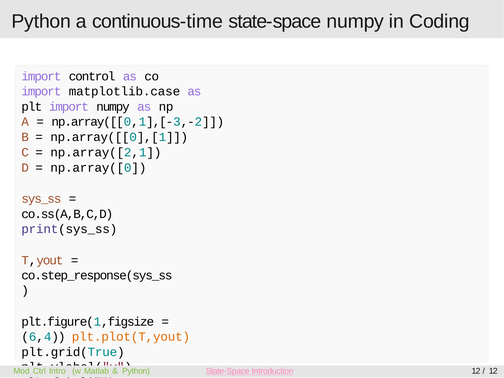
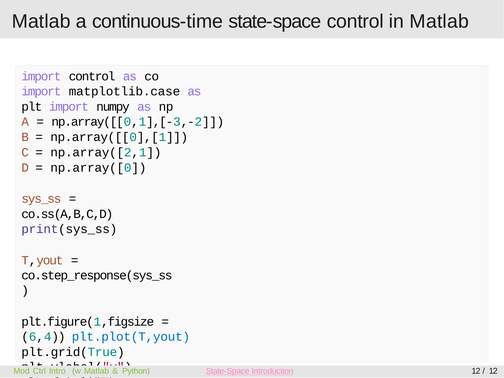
Python: Python -> Matlab (41, 21)
state-space numpy: numpy -> control (355, 21)
in Coding: Coding -> Matlab (439, 21)
plt.plot(T,yout colour: orange -> blue (131, 337)
